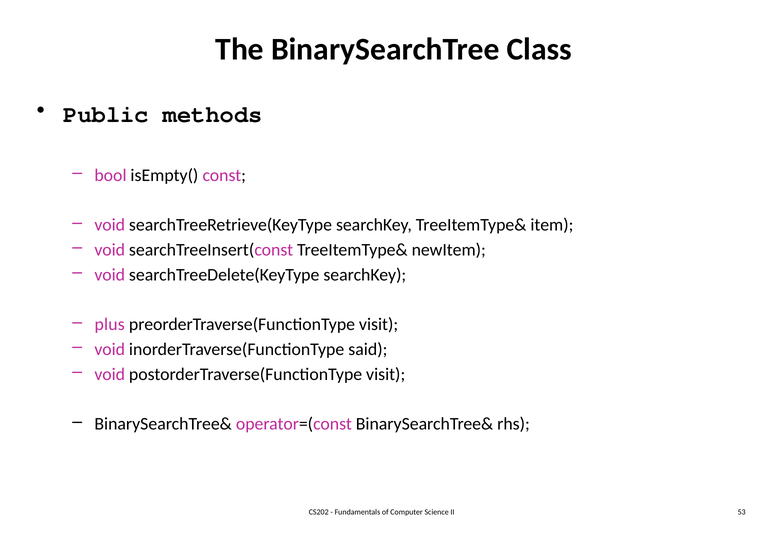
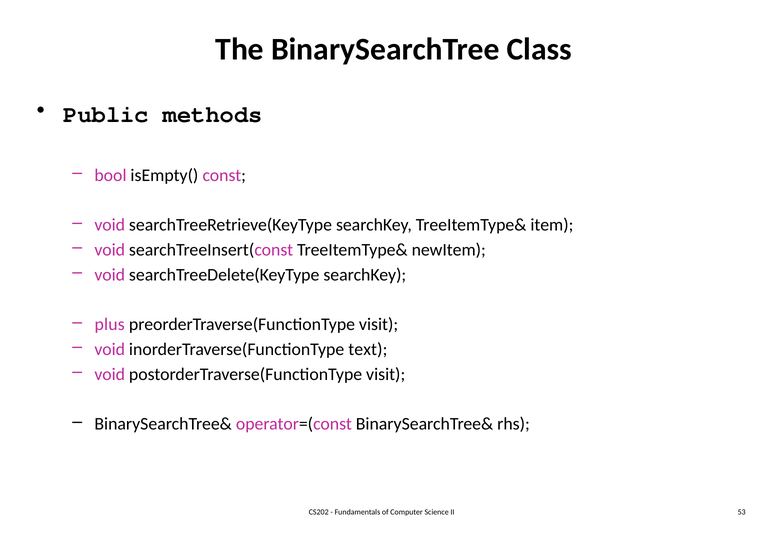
said: said -> text (368, 350)
